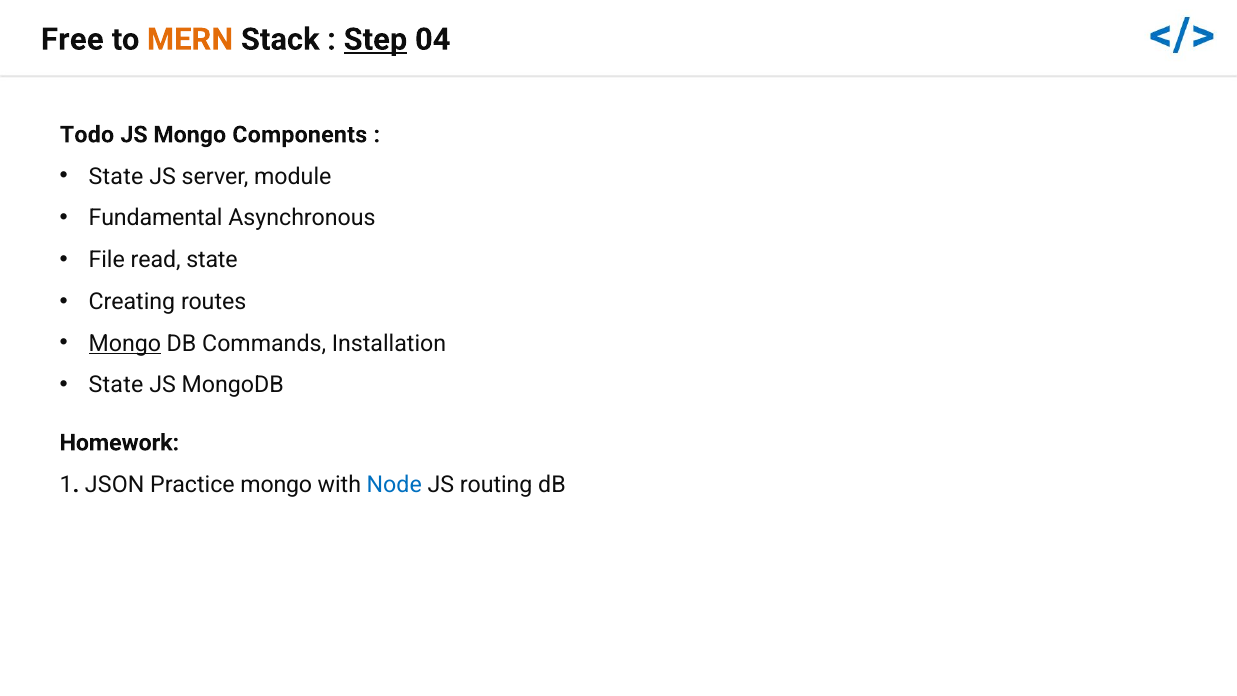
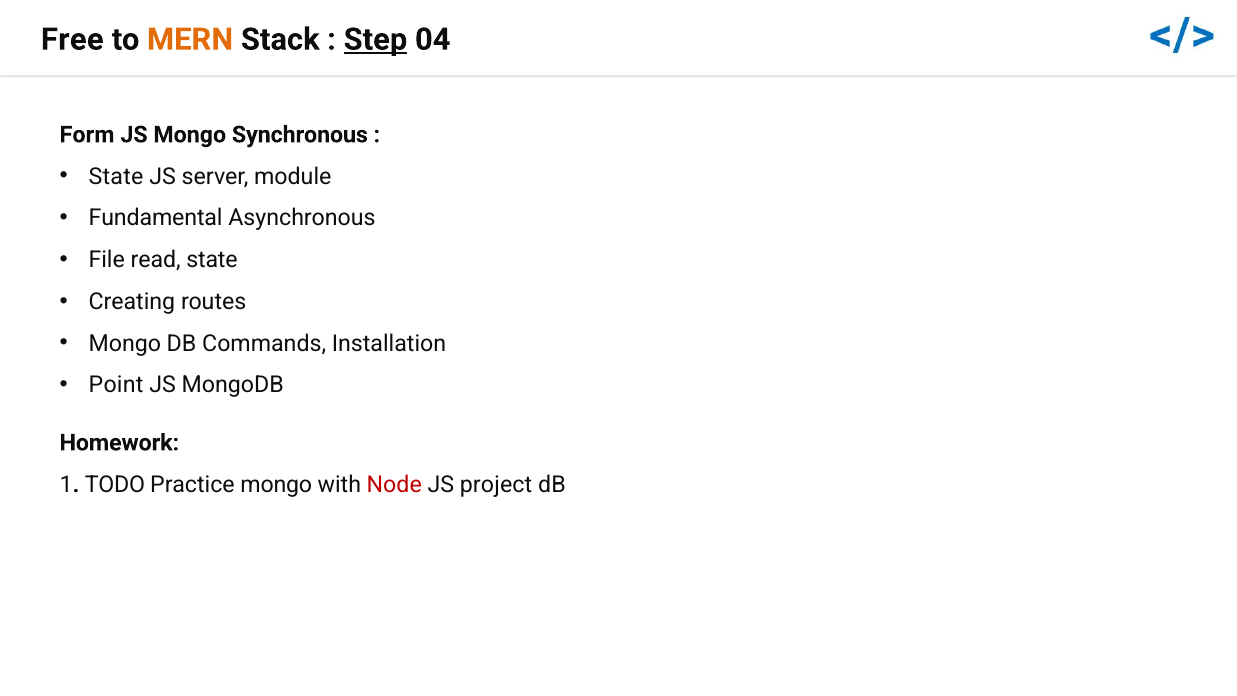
Todo: Todo -> Form (87, 135)
Components: Components -> Synchronous (300, 135)
Mongo underline: present -> none (125, 343)
State: State -> Point (116, 385)
JSON: JSON -> TODO (115, 484)
Node colour: blue -> red (394, 484)
routing: routing -> project (496, 484)
